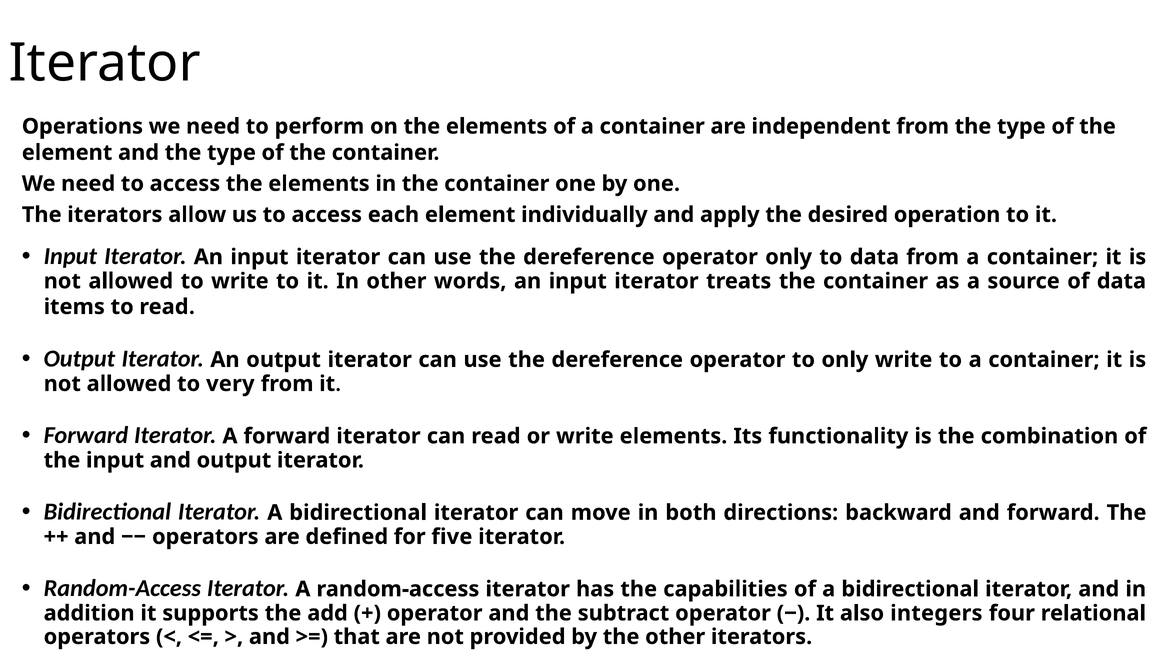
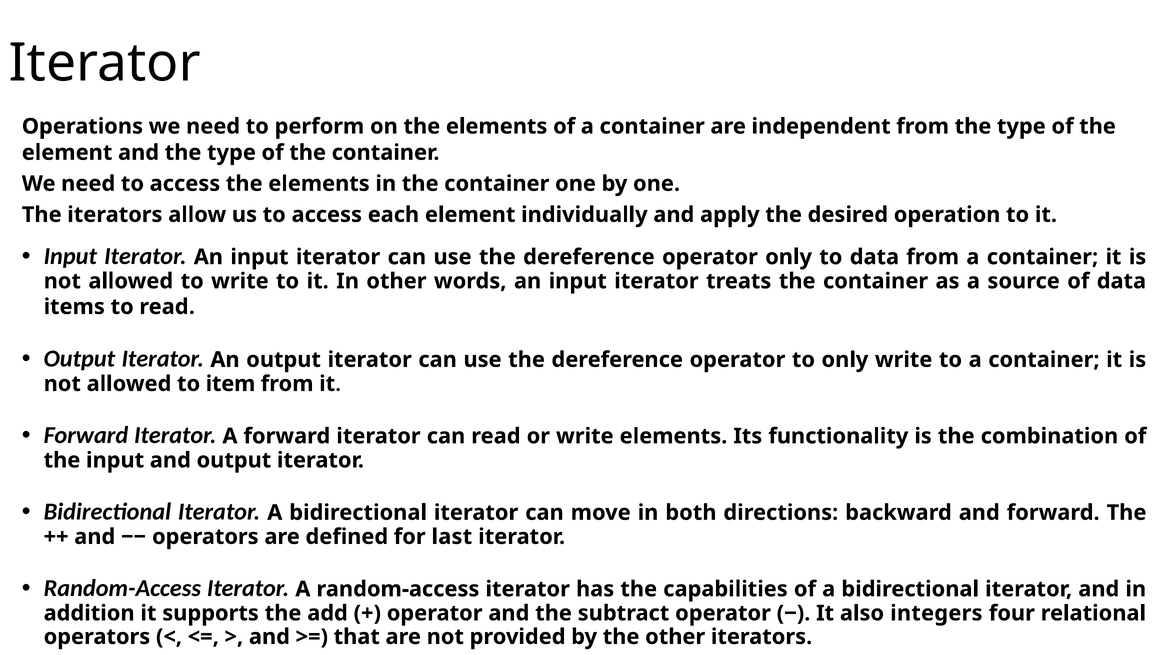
very: very -> item (231, 384)
five: five -> last (452, 537)
